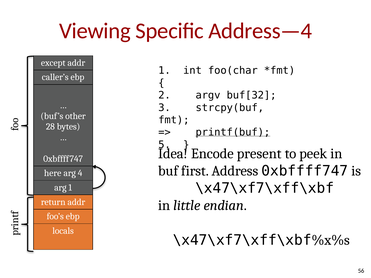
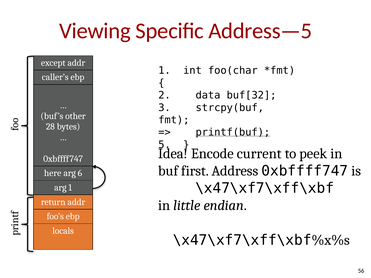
Address—4: Address—4 -> Address—5 (260, 31)
argv: argv -> data (208, 95)
present: present -> current (259, 154)
4: 4 -> 6 (80, 173)
